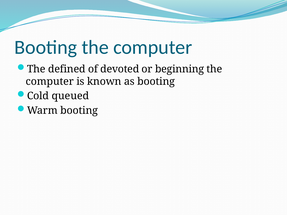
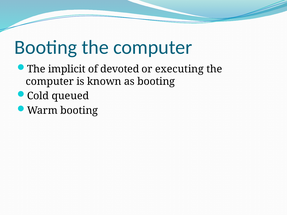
defined: defined -> implicit (67, 69)
beginning: beginning -> executing (179, 69)
